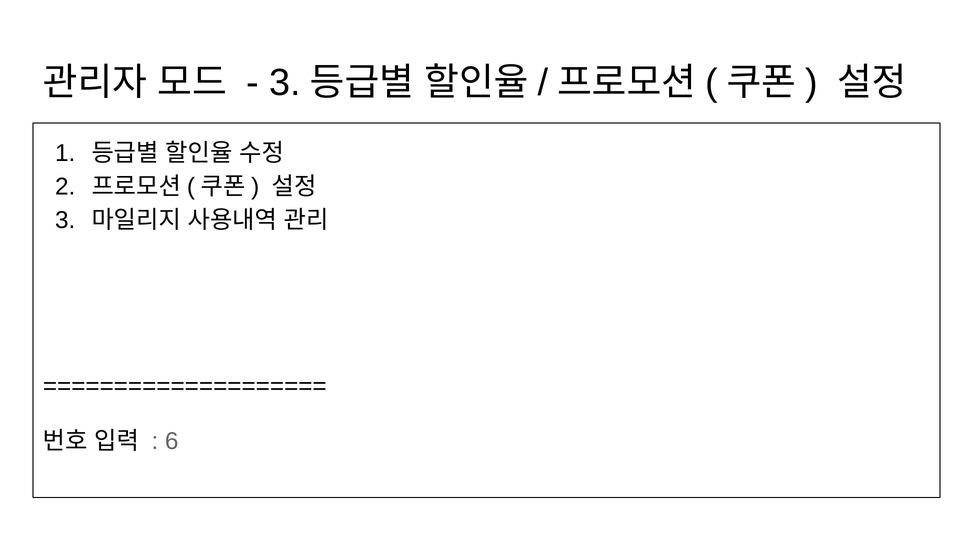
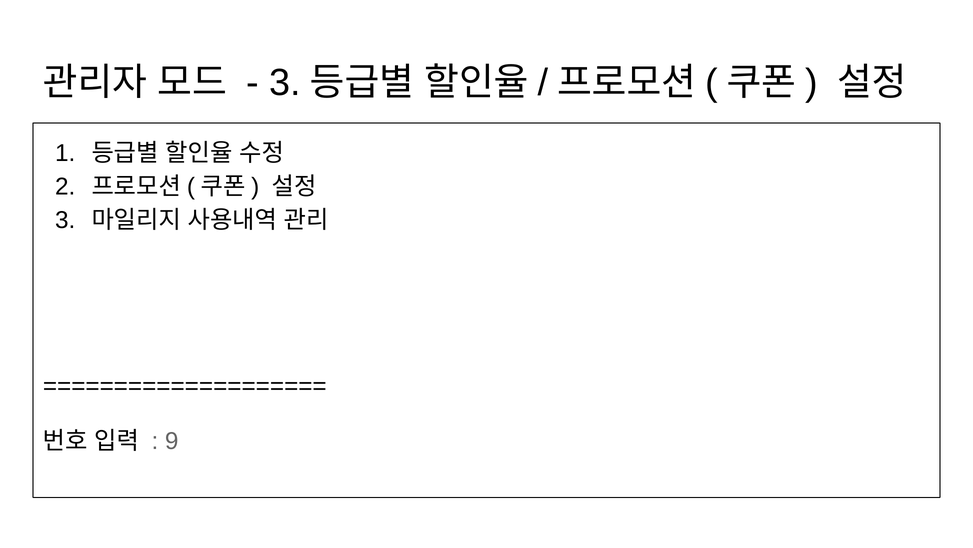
6: 6 -> 9 (172, 441)
